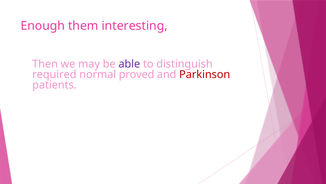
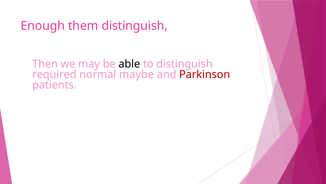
them interesting: interesting -> distinguish (135, 26)
able colour: purple -> black (129, 64)
proved: proved -> maybe (136, 74)
